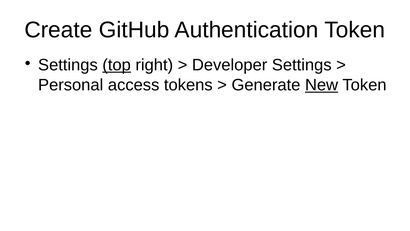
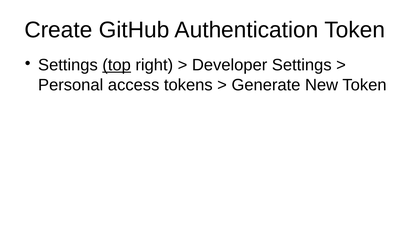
New underline: present -> none (322, 85)
